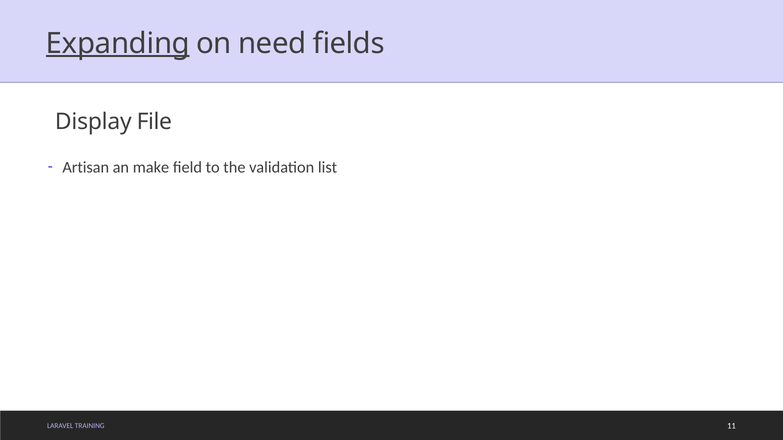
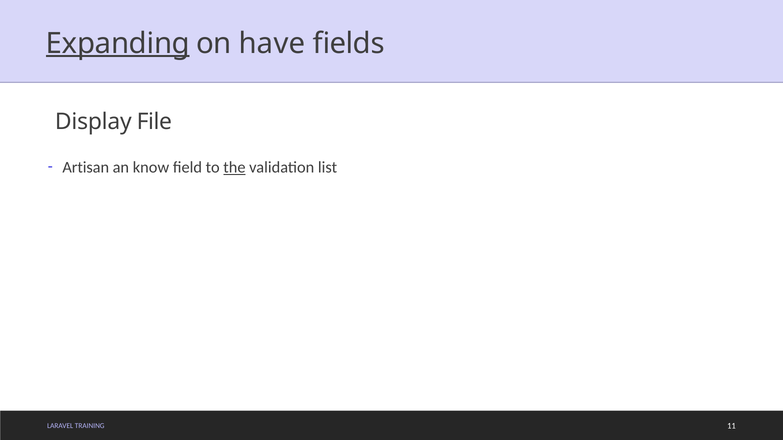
need: need -> have (272, 43)
make: make -> know (151, 168)
the underline: none -> present (234, 168)
